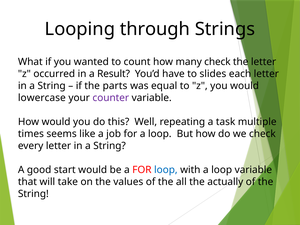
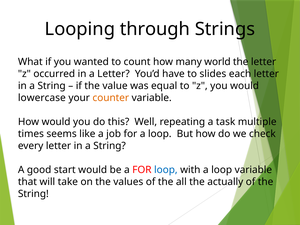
many check: check -> world (217, 62)
a Result: Result -> Letter (113, 74)
parts: parts -> value (115, 86)
counter colour: purple -> orange (111, 98)
